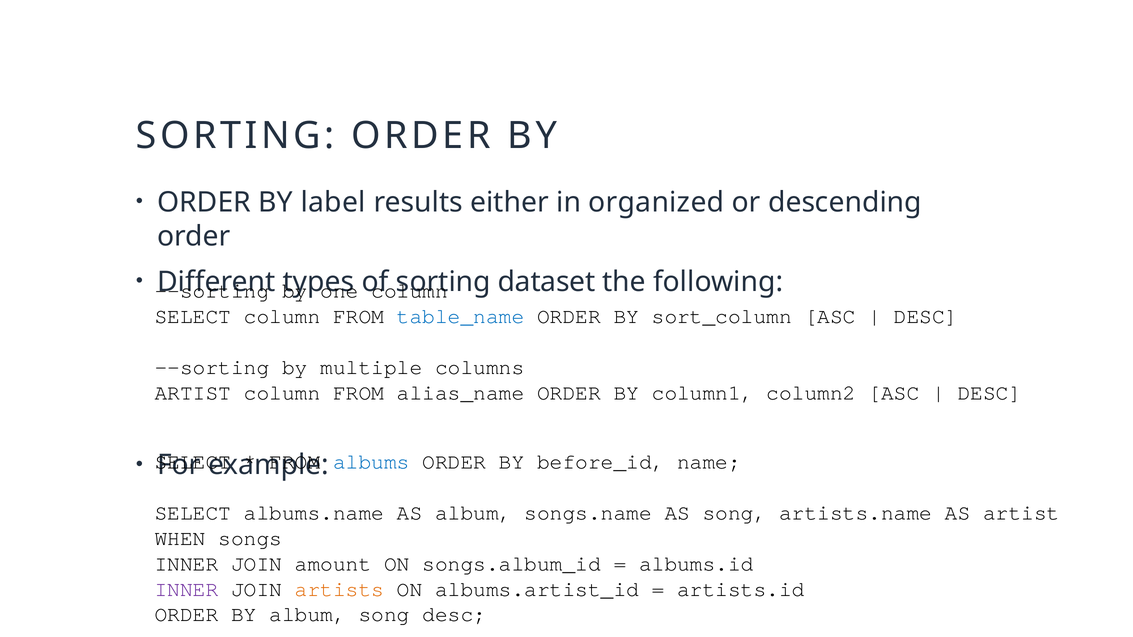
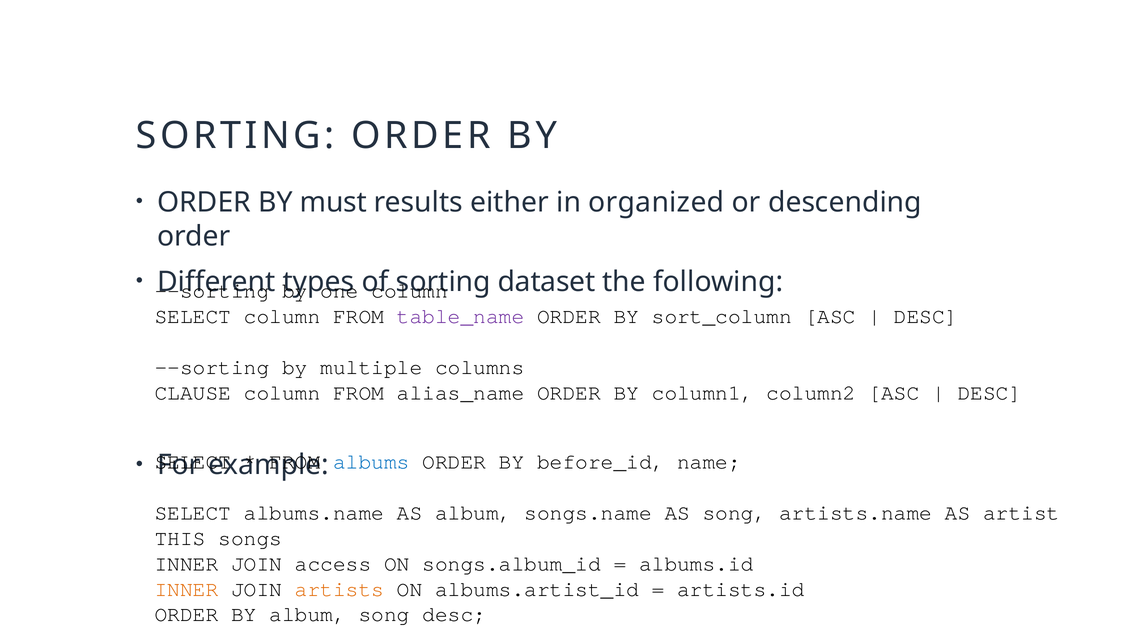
label: label -> must (333, 202)
table_name colour: blue -> purple (461, 316)
ARTIST: ARTIST -> CLAUSE (193, 393)
WHEN: WHEN -> THIS (180, 538)
amount: amount -> access (333, 564)
INNER colour: purple -> orange (187, 589)
